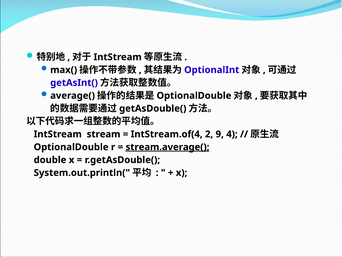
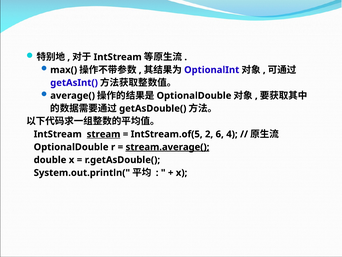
stream underline: none -> present (104, 134)
IntStream.of(4: IntStream.of(4 -> IntStream.of(5 (167, 134)
9: 9 -> 6 (220, 134)
